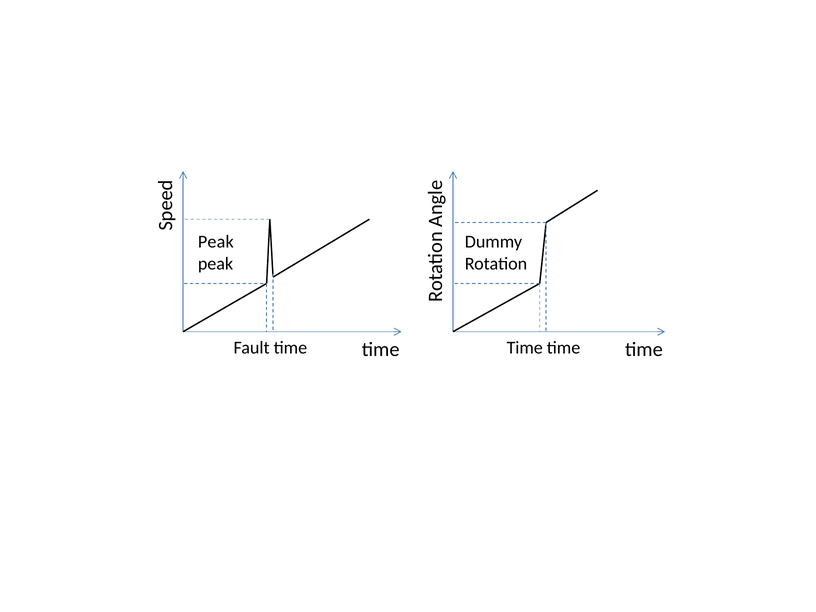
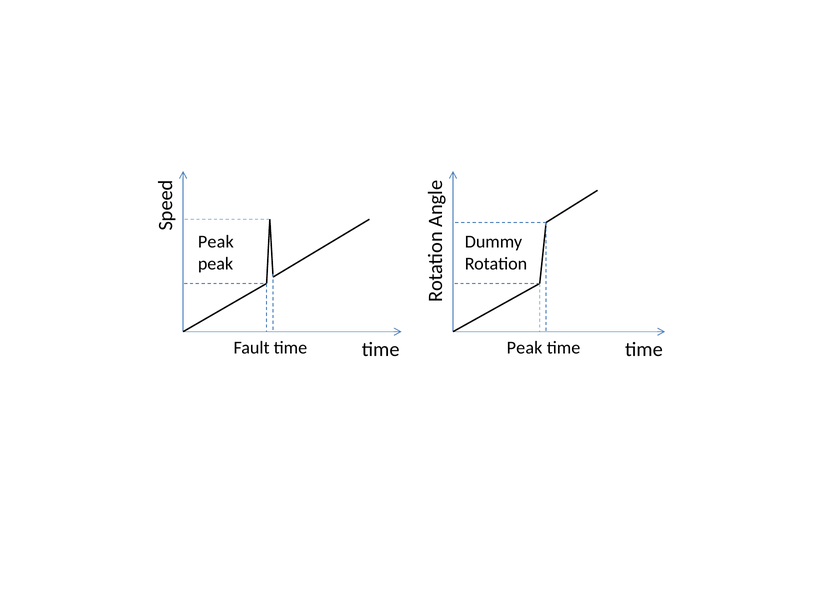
Fault time Time: Time -> Peak (525, 348)
